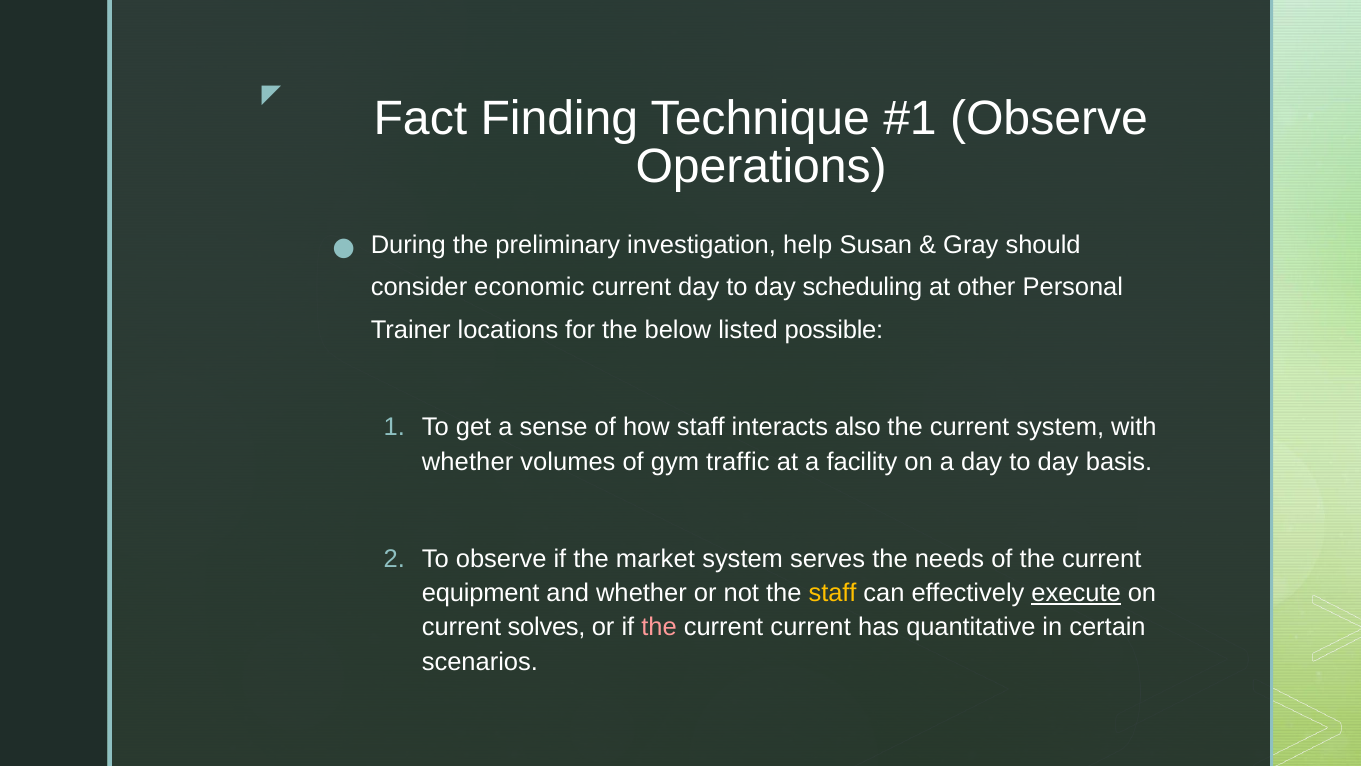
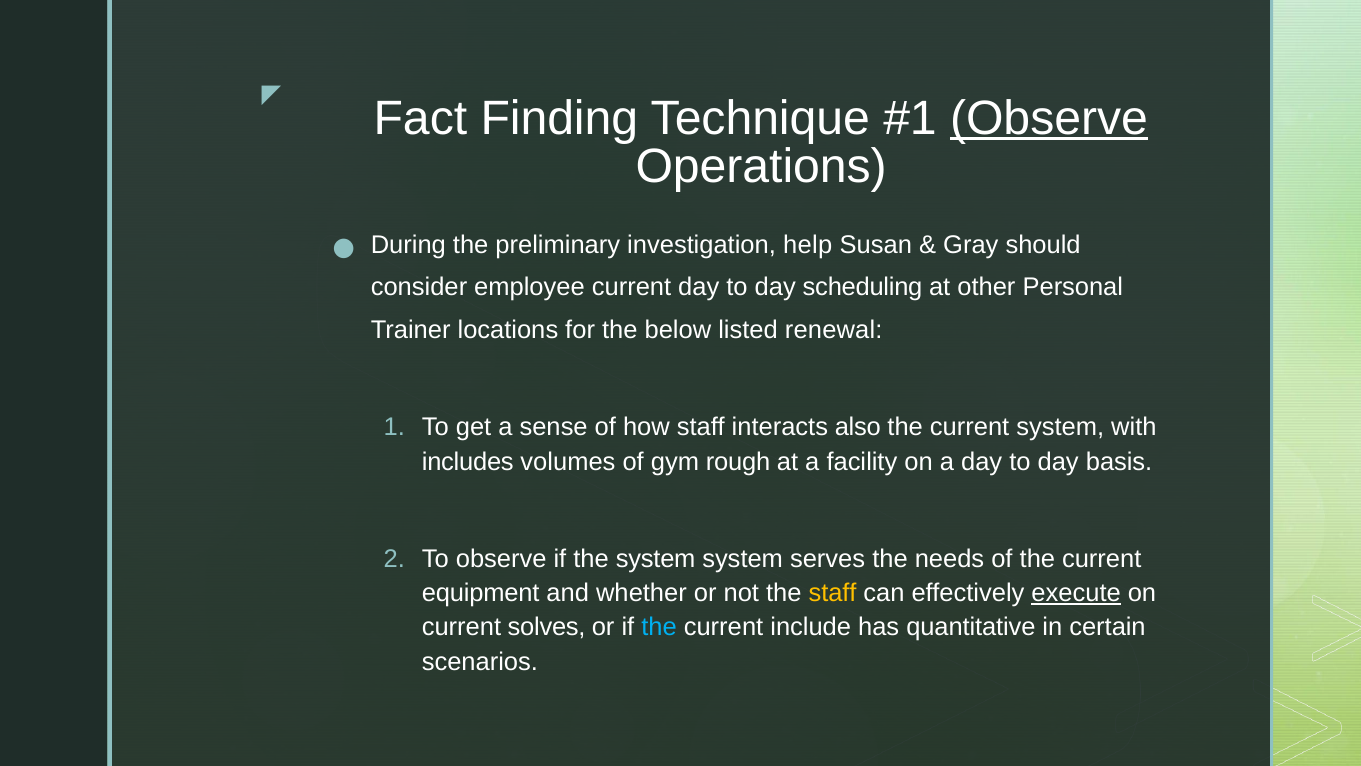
Observe underline: none -> present (1049, 118)
economic: economic -> employee (529, 287)
possible: possible -> renewal (834, 330)
whether: whether -> includes (468, 461)
traffic: traffic -> rough (738, 461)
the market: market -> system (656, 558)
the colour: pink -> light blue (659, 627)
current current: current -> include (811, 627)
